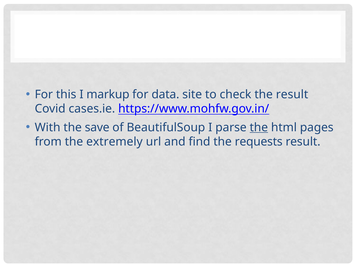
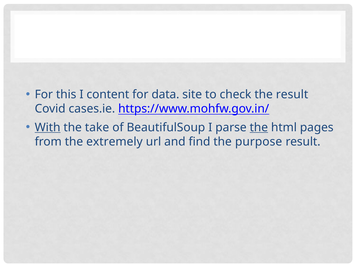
markup: markup -> content (108, 95)
With underline: none -> present (48, 127)
save: save -> take (97, 127)
requests: requests -> purpose (259, 142)
